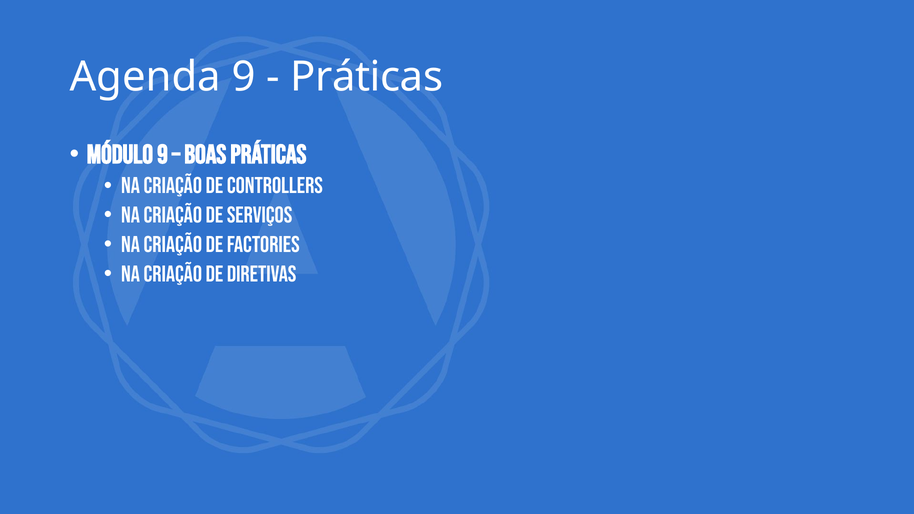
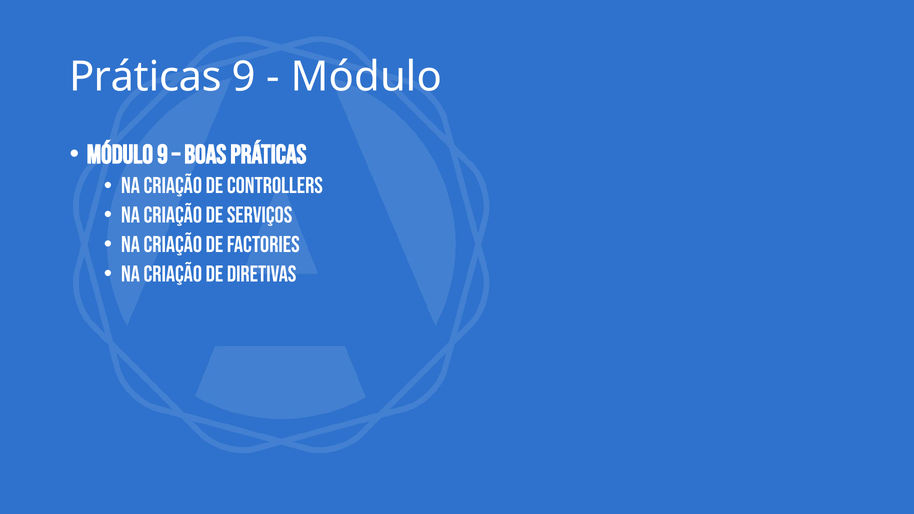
Agenda: Agenda -> Práticas (145, 77)
Práticas: Práticas -> Módulo (366, 77)
